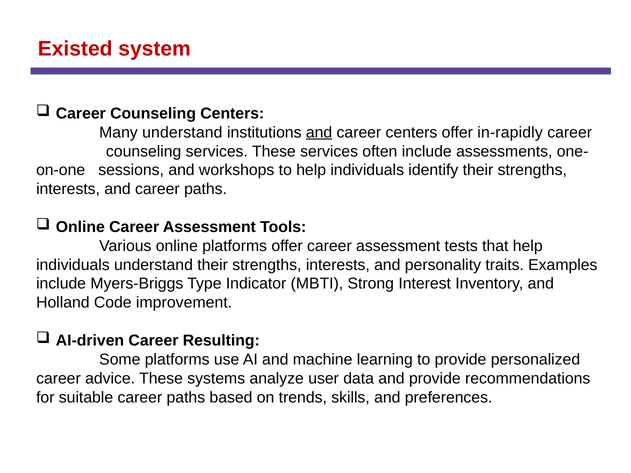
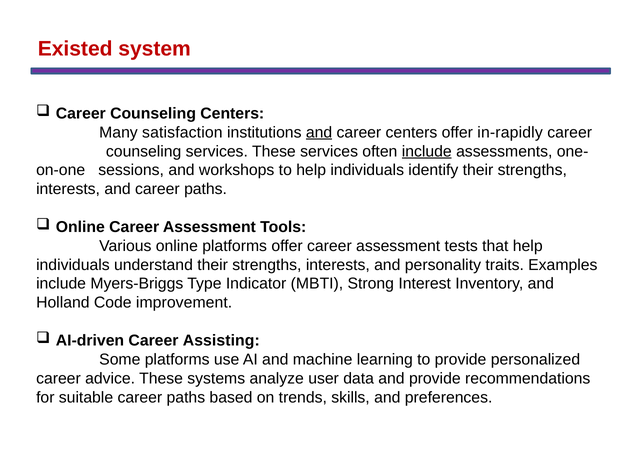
Many understand: understand -> satisfaction (182, 132)
include underline: none -> present (427, 151)
Resulting: Resulting -> Assisting (221, 341)
